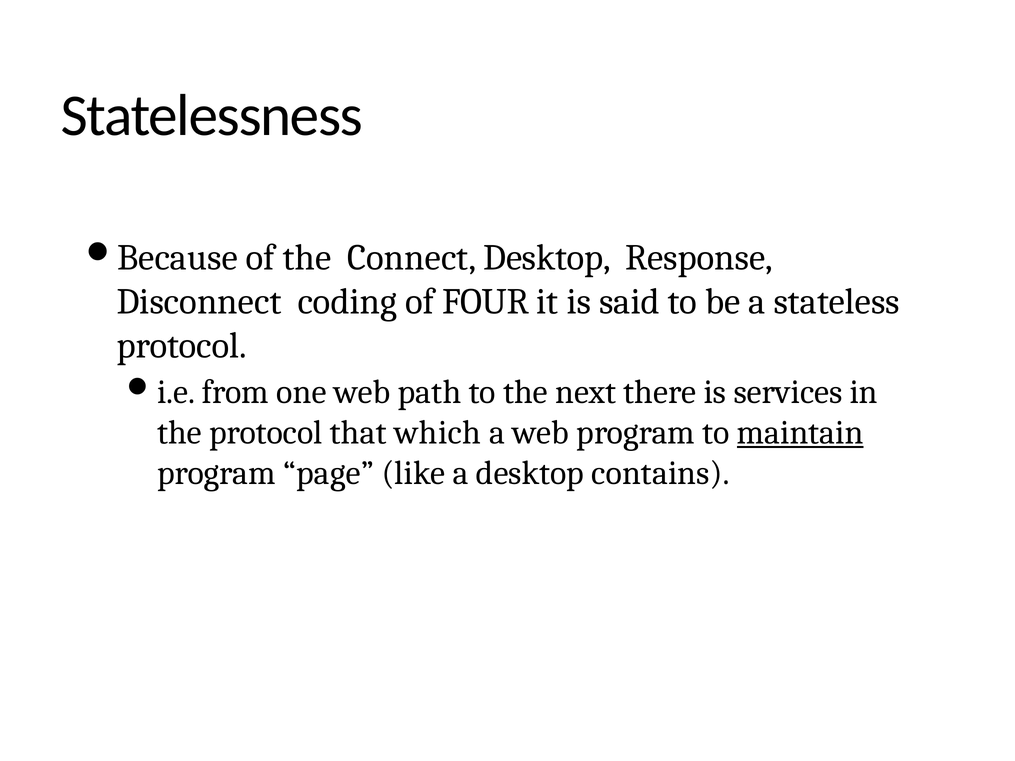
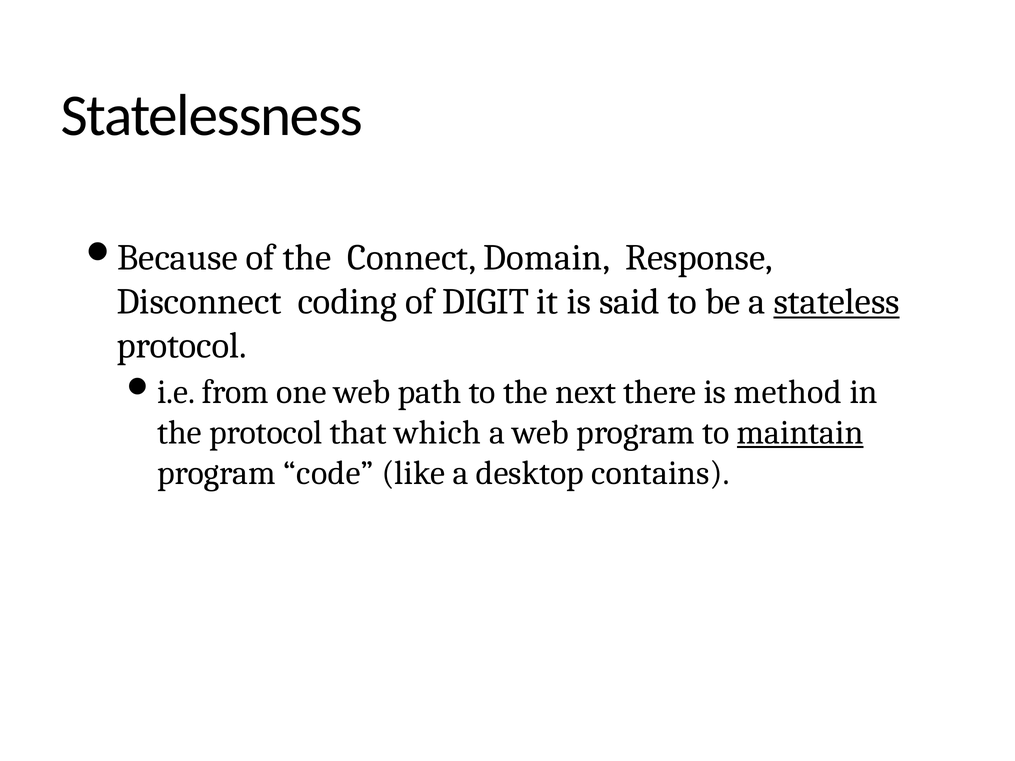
Connect Desktop: Desktop -> Domain (547, 258)
FOUR: FOUR -> DIGIT (486, 302)
stateless underline: none -> present (837, 302)
services: services -> method (788, 392)
page: page -> code (328, 473)
